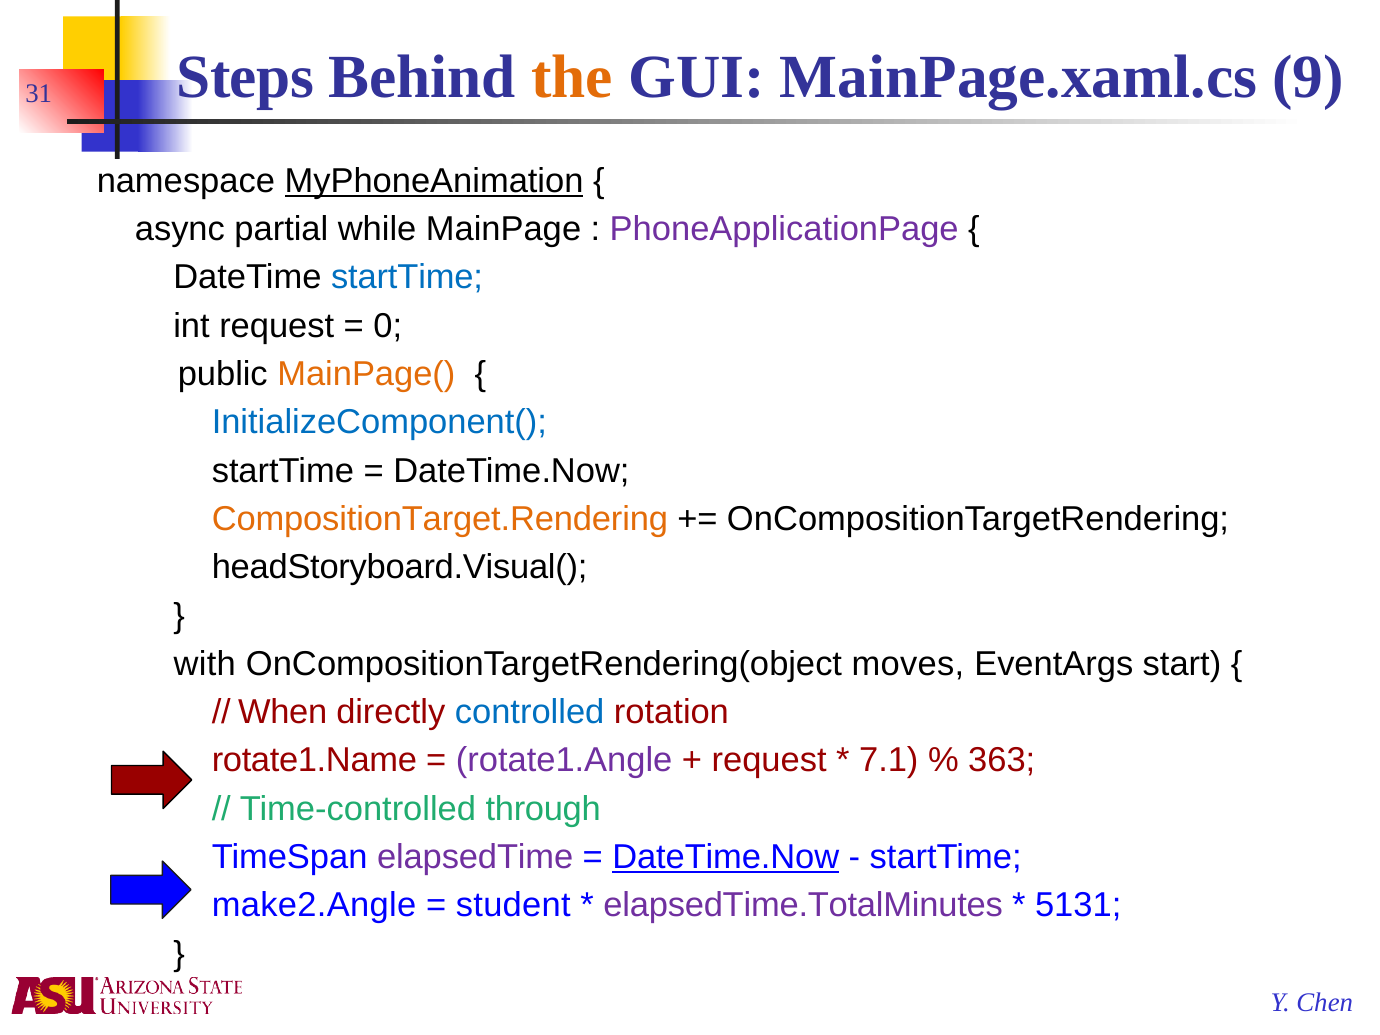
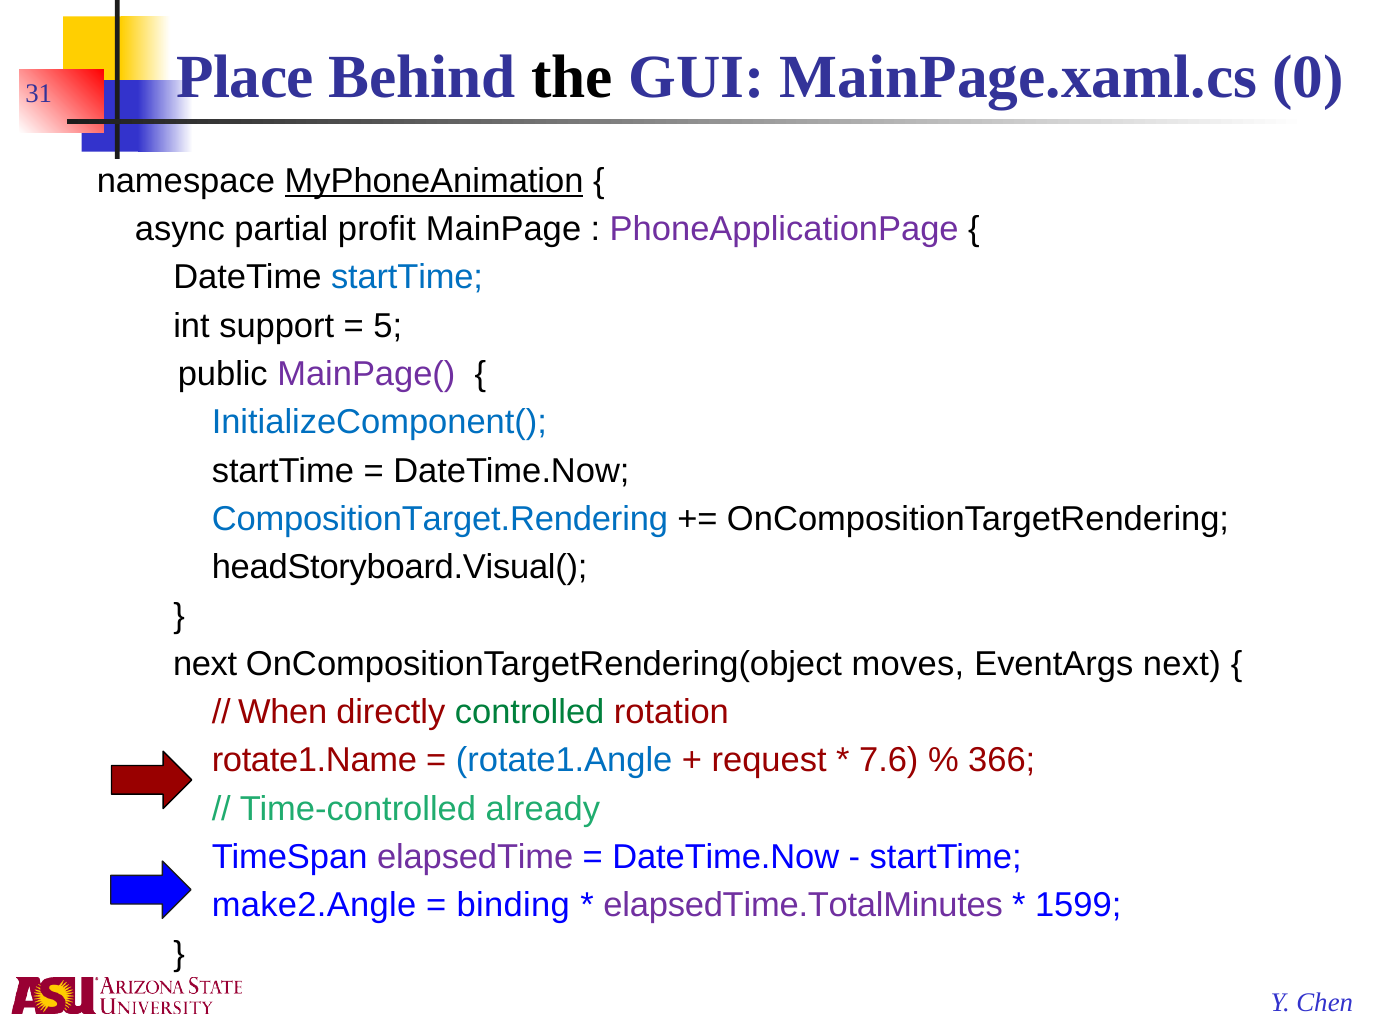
Steps: Steps -> Place (245, 78)
the colour: orange -> black (572, 78)
9: 9 -> 0 (1308, 78)
while: while -> profit (377, 229)
int request: request -> support (277, 326)
0: 0 -> 5 (388, 326)
MainPage( colour: orange -> purple (366, 374)
CompositionTarget.Rendering colour: orange -> blue (440, 519)
with: with -> next (205, 664)
EventArgs start: start -> next (1182, 664)
controlled colour: blue -> green (530, 712)
rotate1.Angle colour: purple -> blue (564, 761)
7.1: 7.1 -> 7.6 (889, 761)
363: 363 -> 366 (1002, 761)
through: through -> already (543, 809)
DateTime.Now underline: present -> none (726, 857)
student: student -> binding (513, 906)
5131: 5131 -> 1599 (1078, 906)
